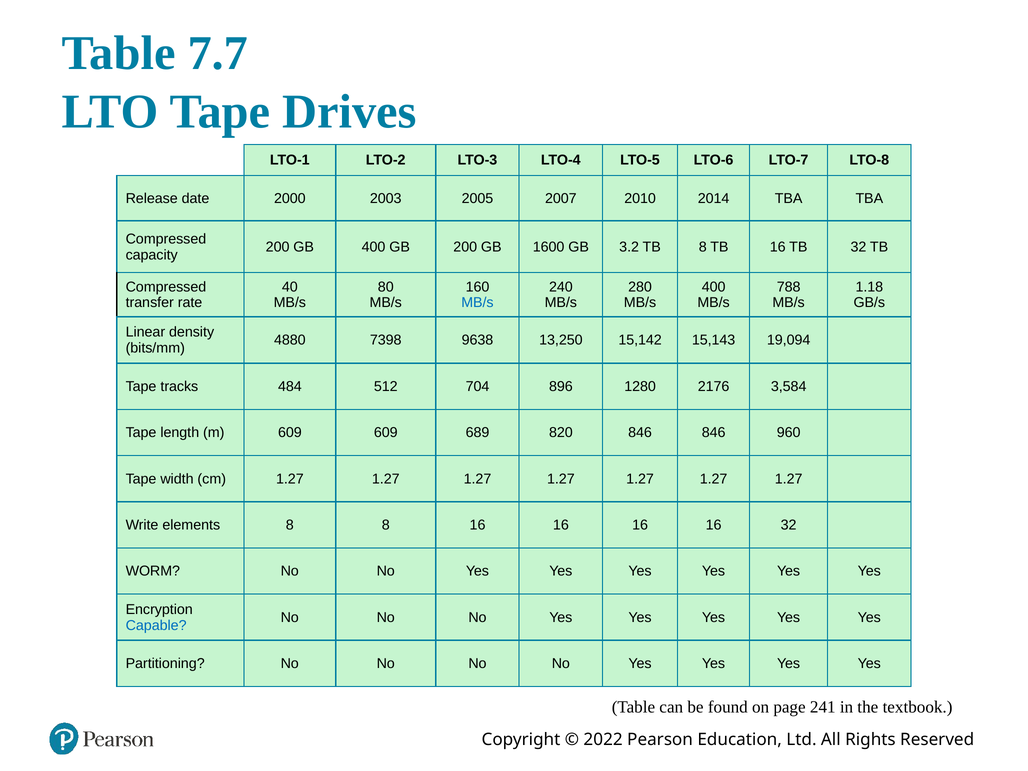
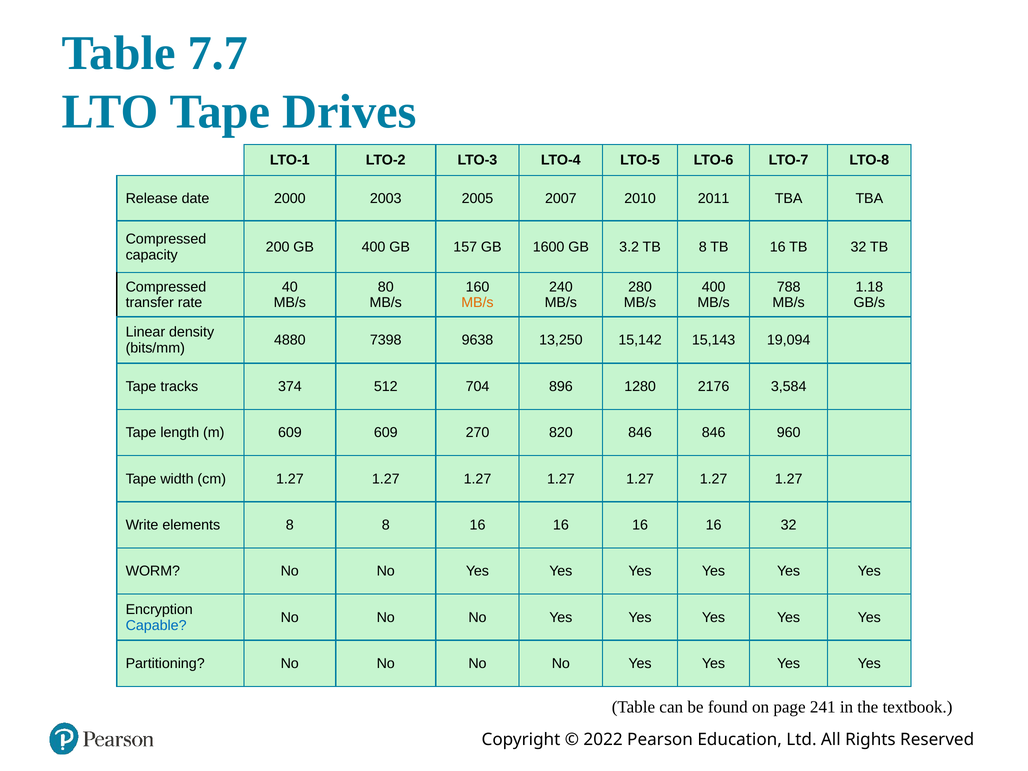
2014: 2014 -> 2011 (714, 198)
GB 200: 200 -> 157 (465, 247)
MB/s colour: blue -> orange (477, 303)
484: 484 -> 374 (290, 386)
689: 689 -> 270 (478, 433)
